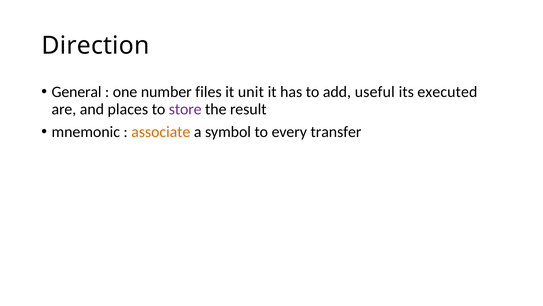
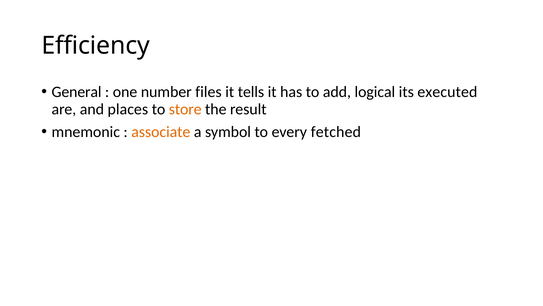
Direction: Direction -> Efficiency (96, 46)
unit: unit -> tells (251, 92)
useful: useful -> logical (375, 92)
store colour: purple -> orange (185, 109)
transfer: transfer -> fetched (336, 132)
